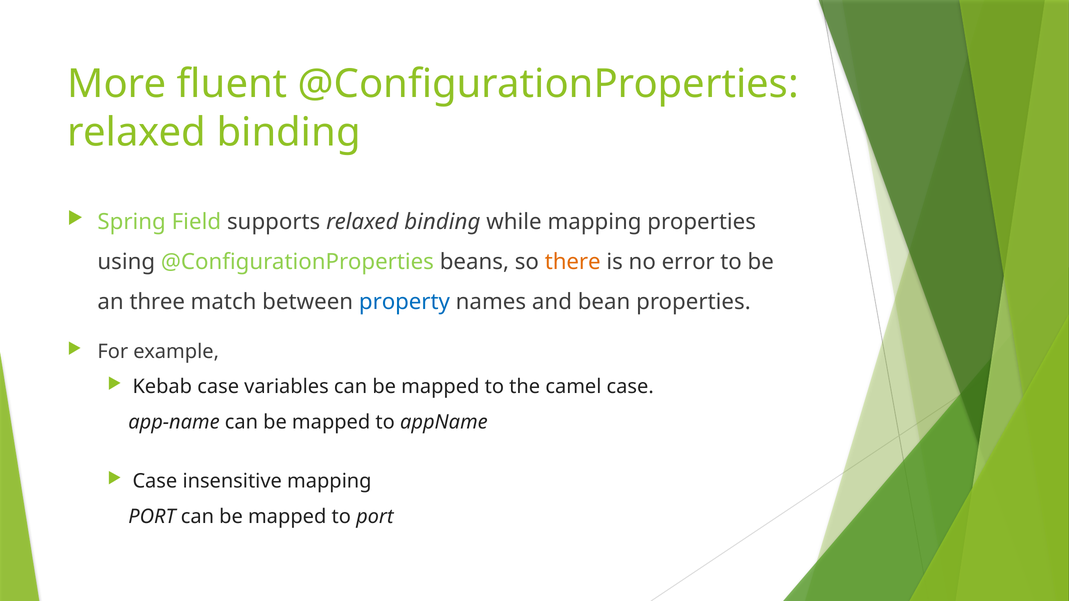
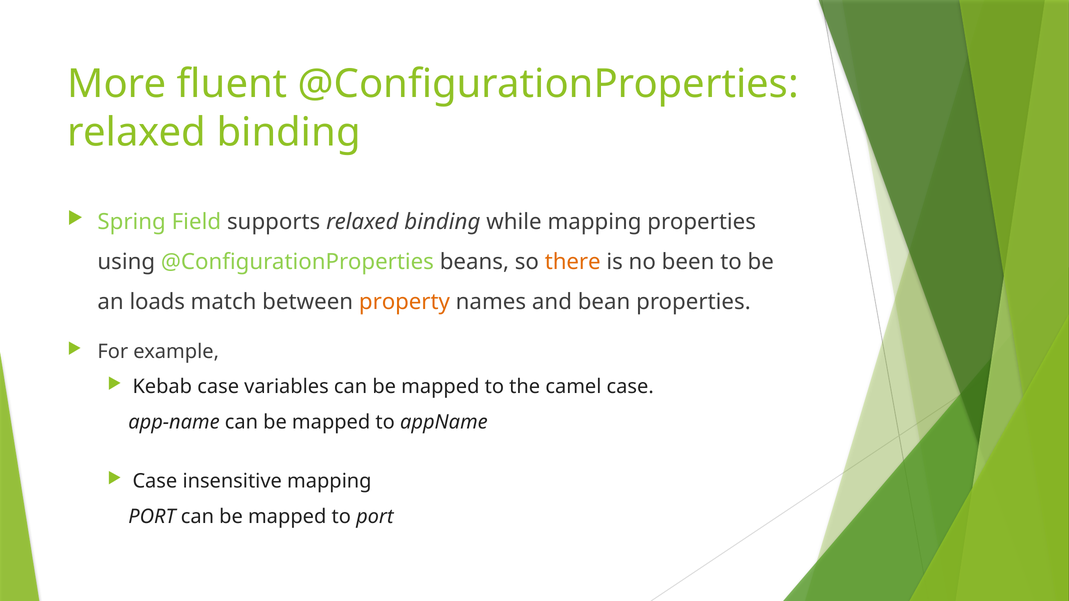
error: error -> been (688, 262)
three: three -> loads (157, 302)
property colour: blue -> orange (404, 302)
